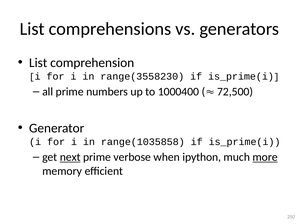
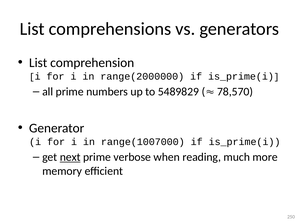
range(3558230: range(3558230 -> range(2000000 (142, 76)
1000400: 1000400 -> 5489829 (178, 92)
72,500: 72,500 -> 78,570 (235, 92)
range(1035858: range(1035858 -> range(1007000 (143, 142)
ipython: ipython -> reading (202, 157)
more underline: present -> none (265, 157)
